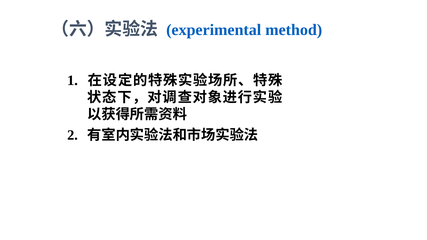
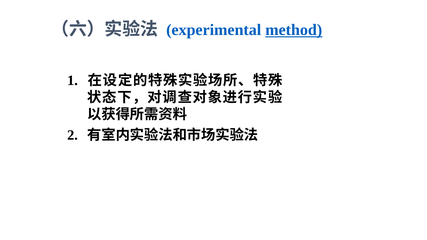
method underline: none -> present (294, 30)
